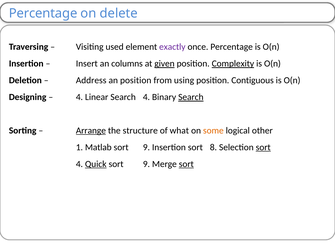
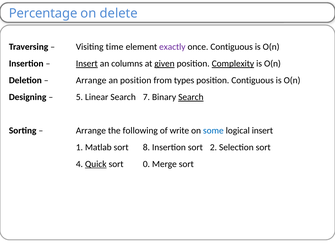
used: used -> time (115, 47)
once Percentage: Percentage -> Contiguous (232, 47)
Insert underline: none -> present (87, 64)
Address: Address -> Arrange (91, 80)
using: using -> types (184, 80)
4: 4 -> 5 (79, 97)
Search 4: 4 -> 7 (146, 97)
Arrange underline: present -> none (91, 131)
structure: structure -> following (140, 131)
what: what -> write (179, 131)
some colour: orange -> blue (213, 131)
logical other: other -> insert (262, 131)
9: 9 -> 8 (146, 147)
8: 8 -> 2 (213, 147)
sort underline: present -> none (263, 147)
9: 9 -> 0 (146, 164)
sort underline: present -> none (186, 164)
